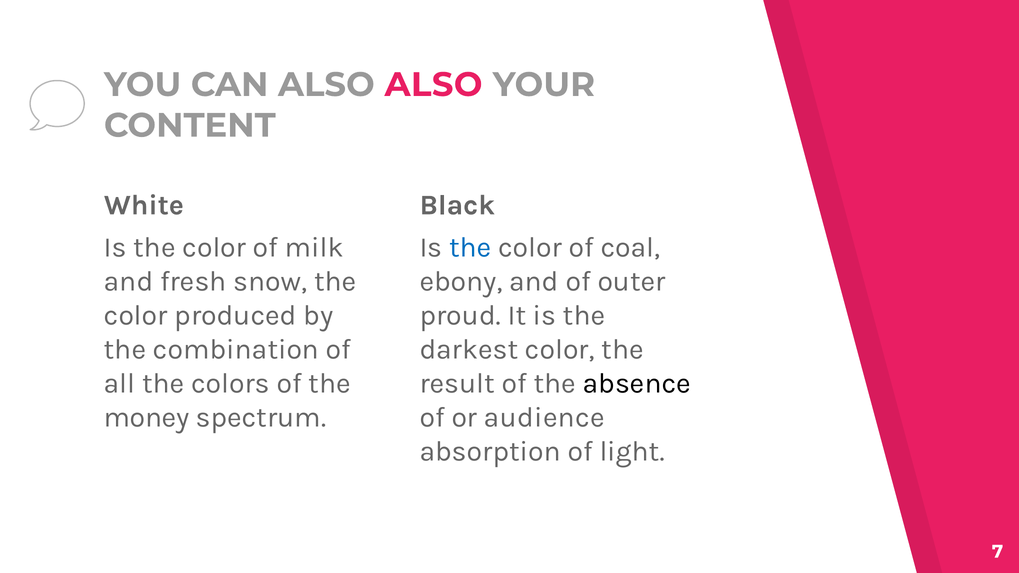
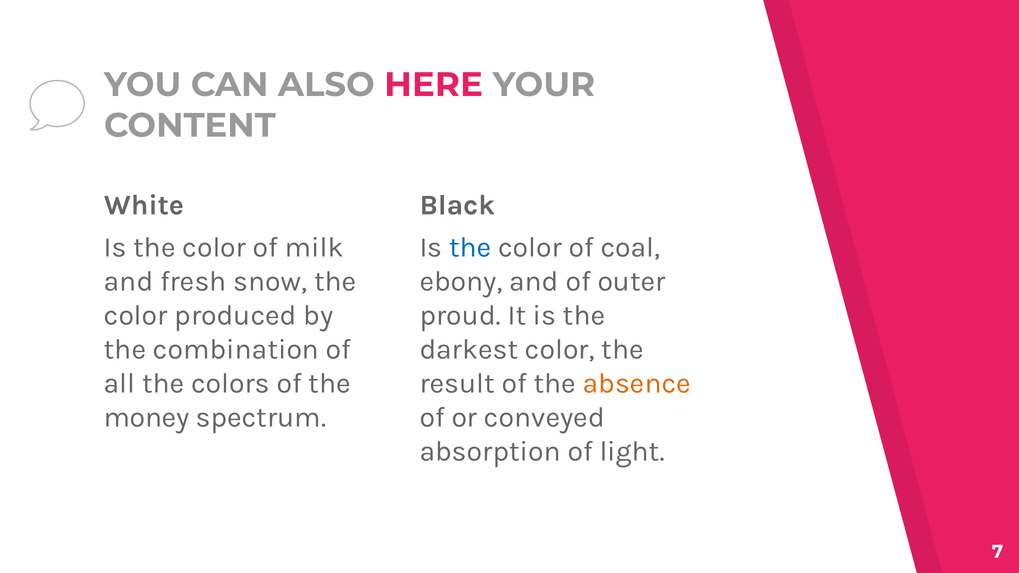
ALSO ALSO: ALSO -> HERE (434, 85)
absence colour: black -> orange (637, 383)
audience: audience -> conveyed (544, 417)
